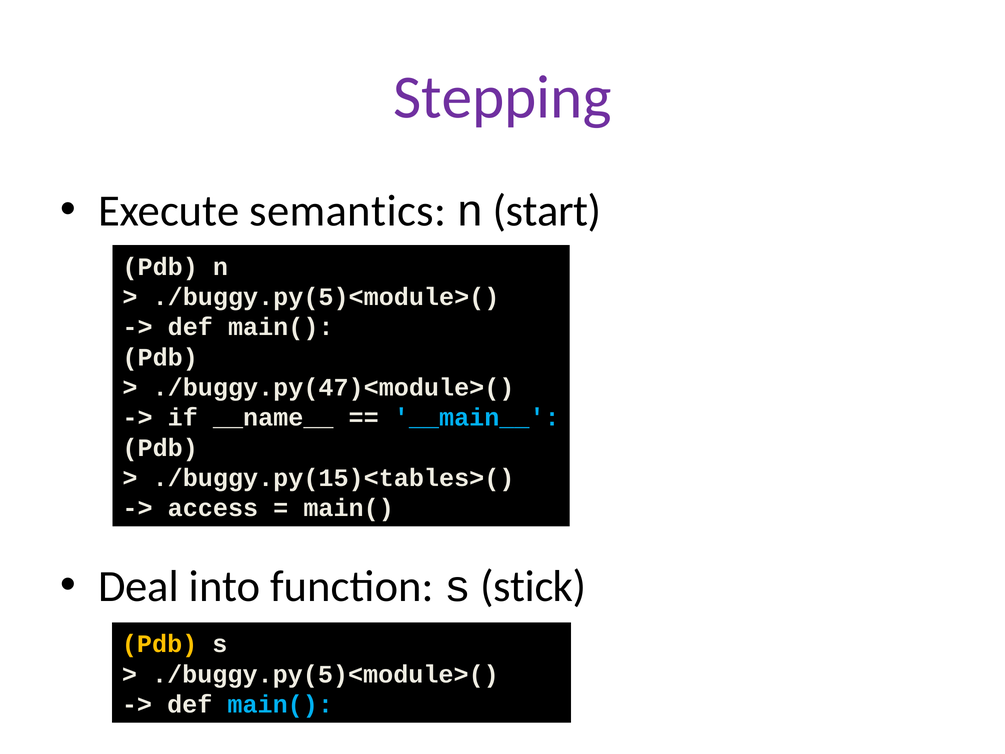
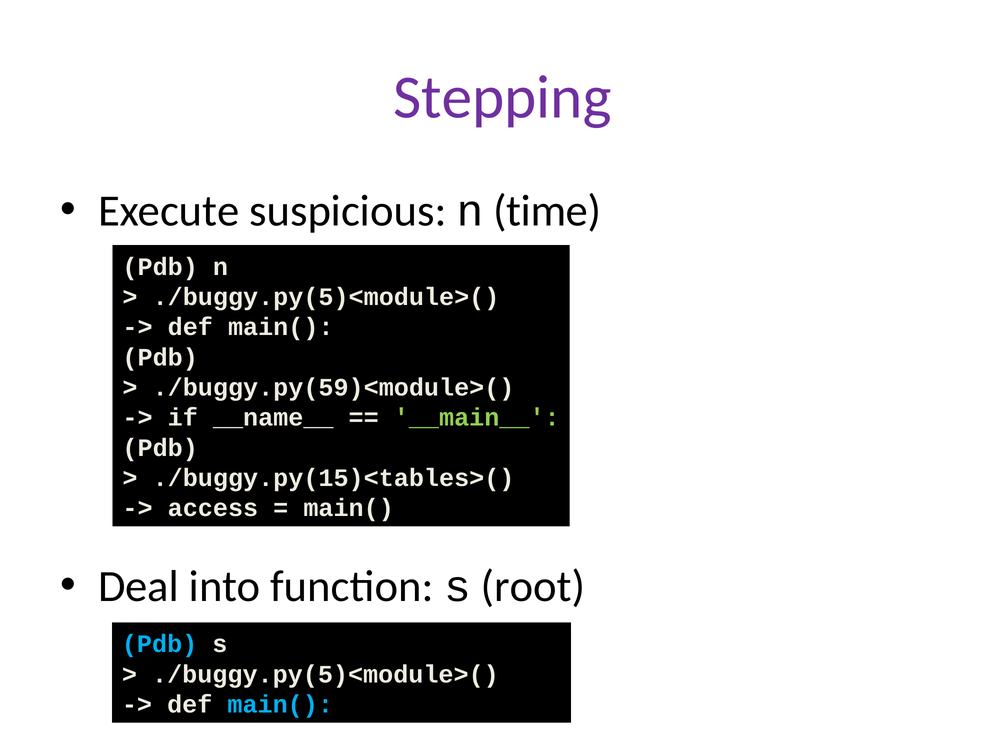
semantics: semantics -> suspicious (348, 211)
start: start -> time (547, 211)
./buggy.py(47)<module>(: ./buggy.py(47)<module>( -> ./buggy.py(59)<module>( (334, 387)
__main__ colour: light blue -> light green (477, 417)
stick: stick -> root (533, 586)
Pdb colour: yellow -> light blue (160, 644)
